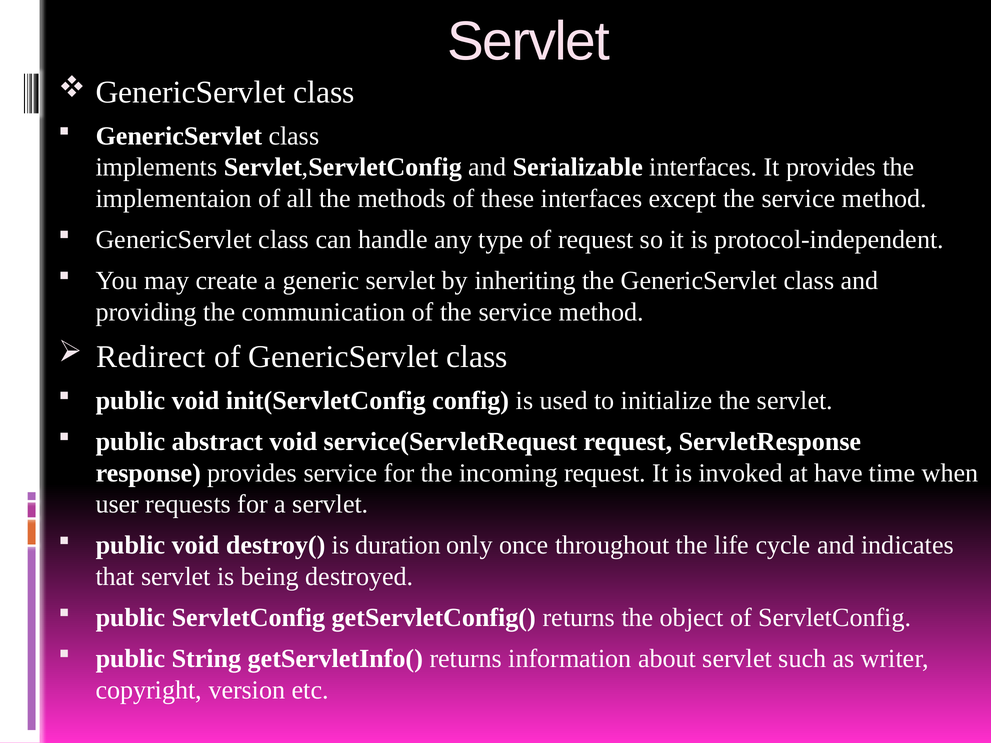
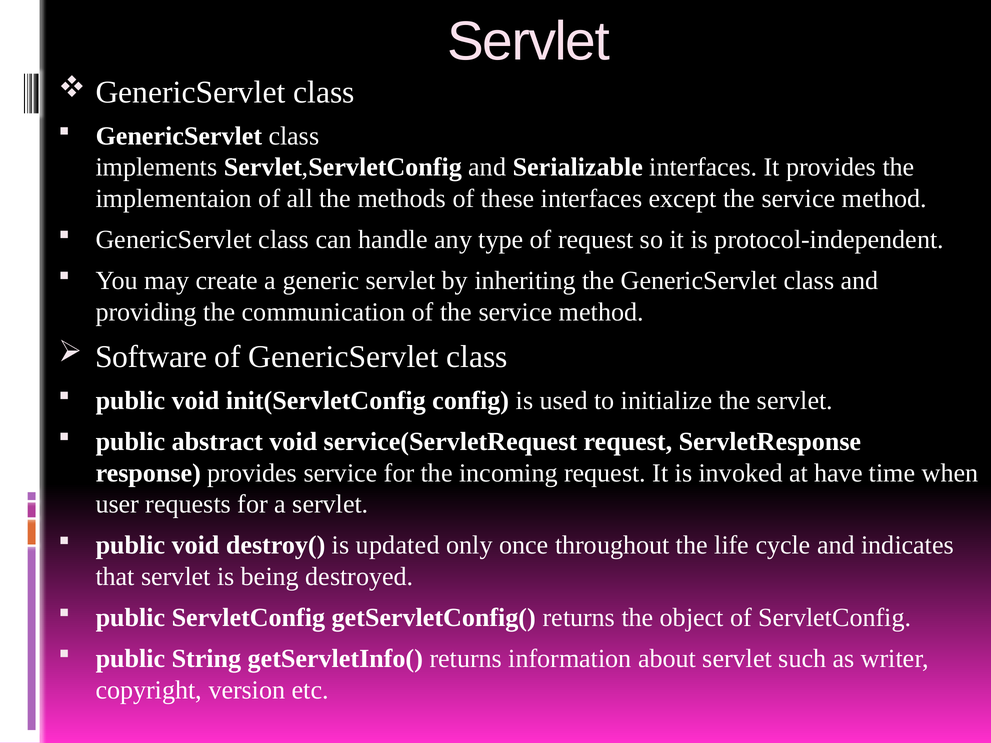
Redirect: Redirect -> Software (151, 357)
duration: duration -> updated (398, 546)
